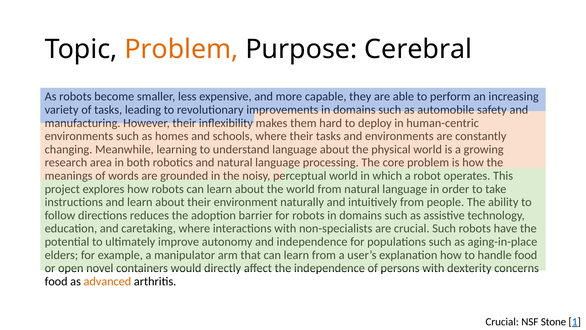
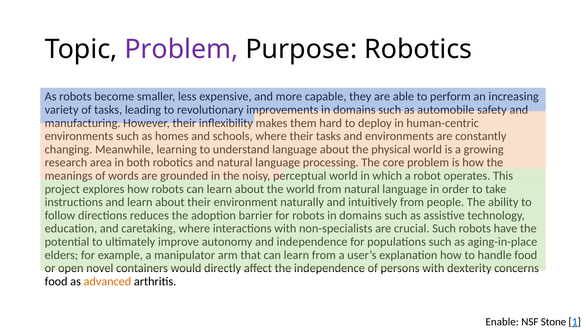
Problem colour: orange -> purple (181, 49)
Purpose Cerebral: Cerebral -> Robotics (418, 49)
Crucial: Crucial -> Enable (502, 321)
